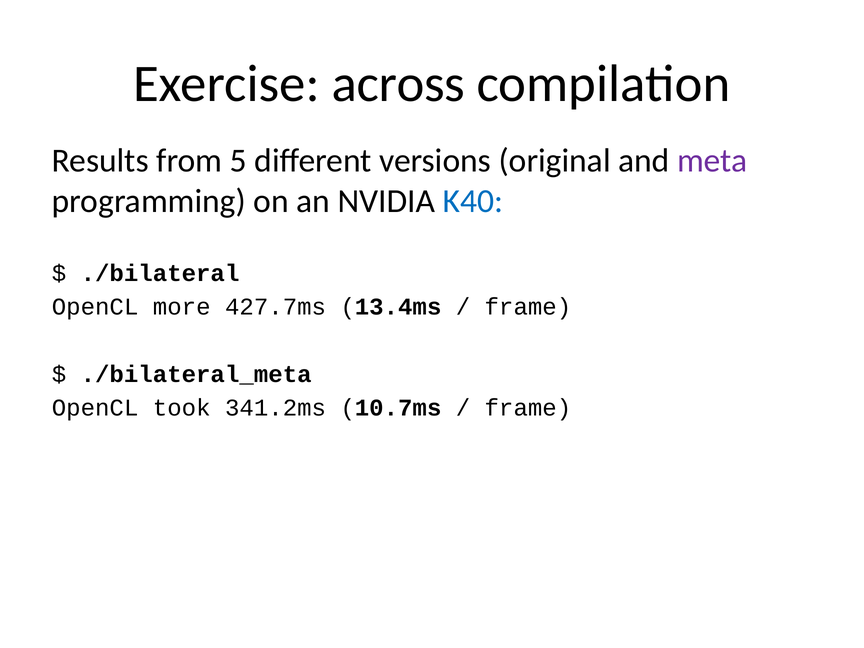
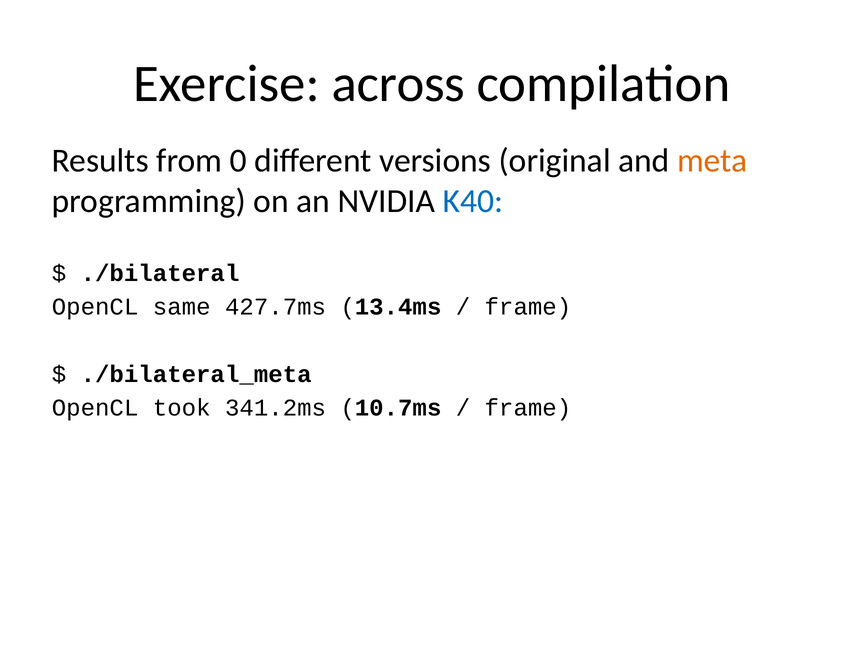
5: 5 -> 0 (238, 161)
meta colour: purple -> orange (712, 161)
more: more -> same (182, 307)
